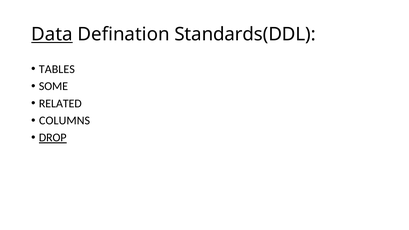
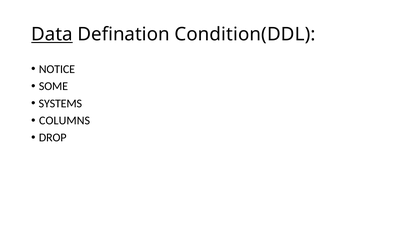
Standards(DDL: Standards(DDL -> Condition(DDL (245, 34)
TABLES: TABLES -> NOTICE (57, 69)
RELATED: RELATED -> SYSTEMS (60, 103)
DROP underline: present -> none (53, 138)
